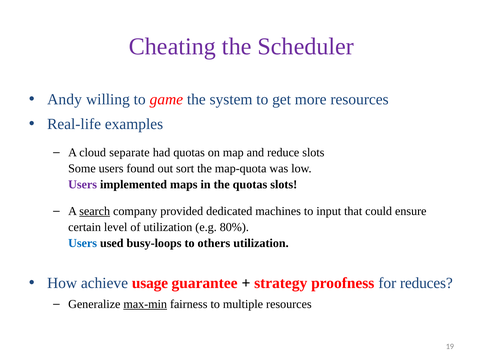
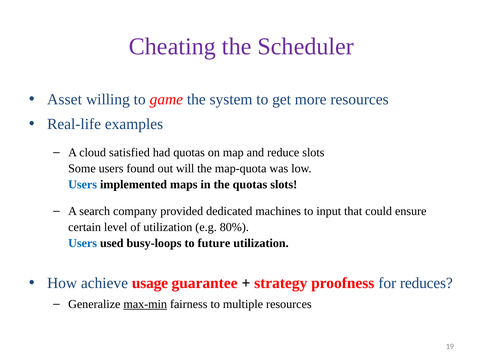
Andy: Andy -> Asset (65, 99)
separate: separate -> satisfied (129, 152)
sort: sort -> will (185, 168)
Users colour: purple -> blue (83, 184)
search underline: present -> none (95, 211)
others: others -> future (214, 243)
